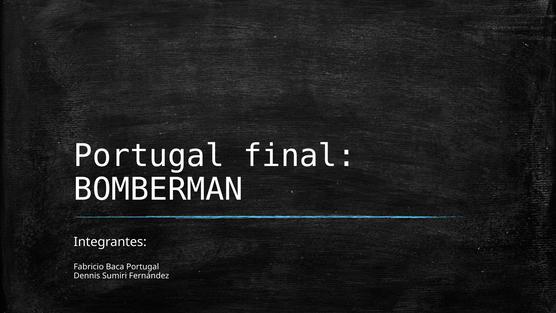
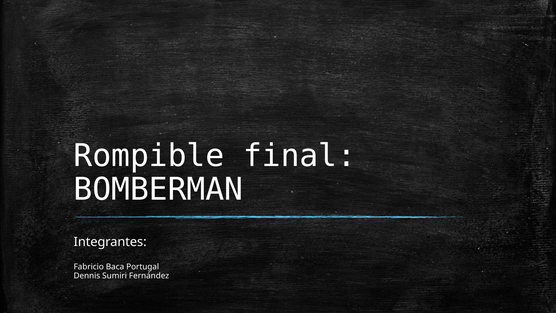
Portugal: Portugal -> Rompible (149, 156)
